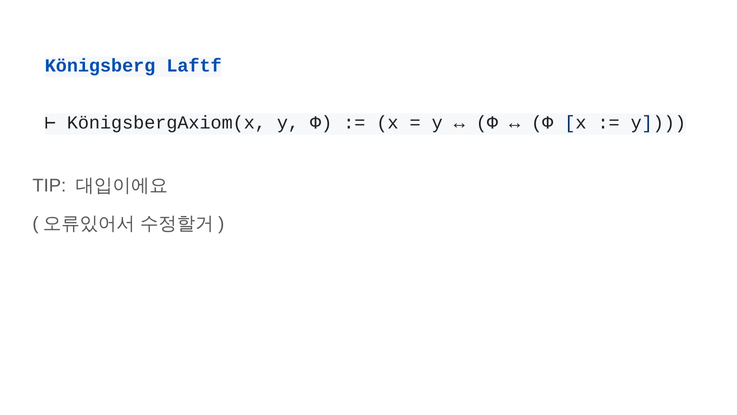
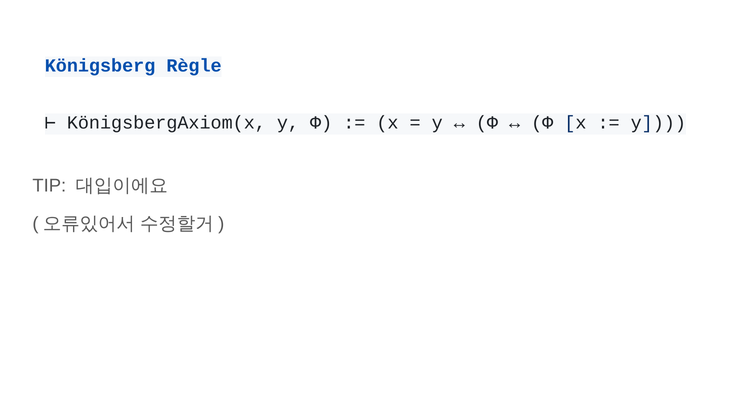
Laftf: Laftf -> Règle (194, 66)
